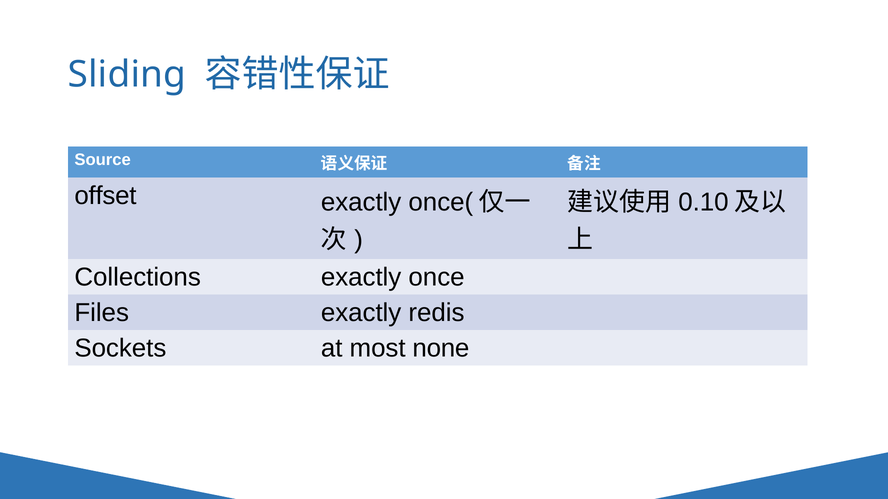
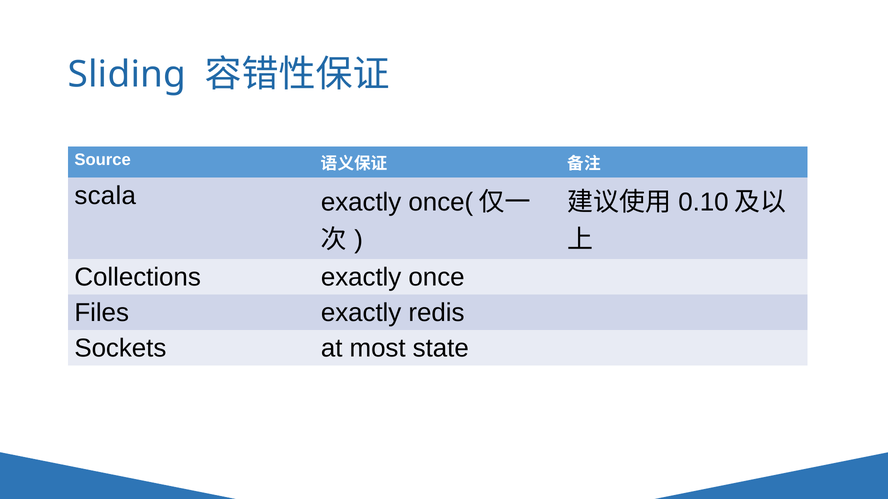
offset: offset -> scala (105, 196)
none: none -> state (441, 348)
